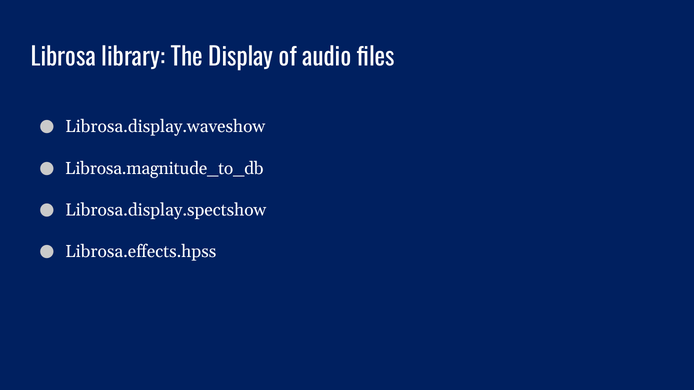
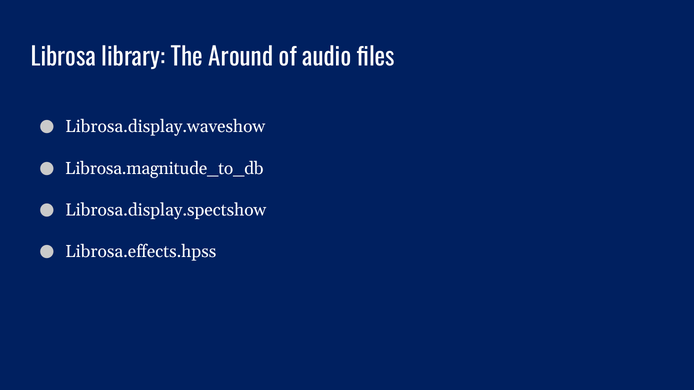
Display: Display -> Around (241, 57)
